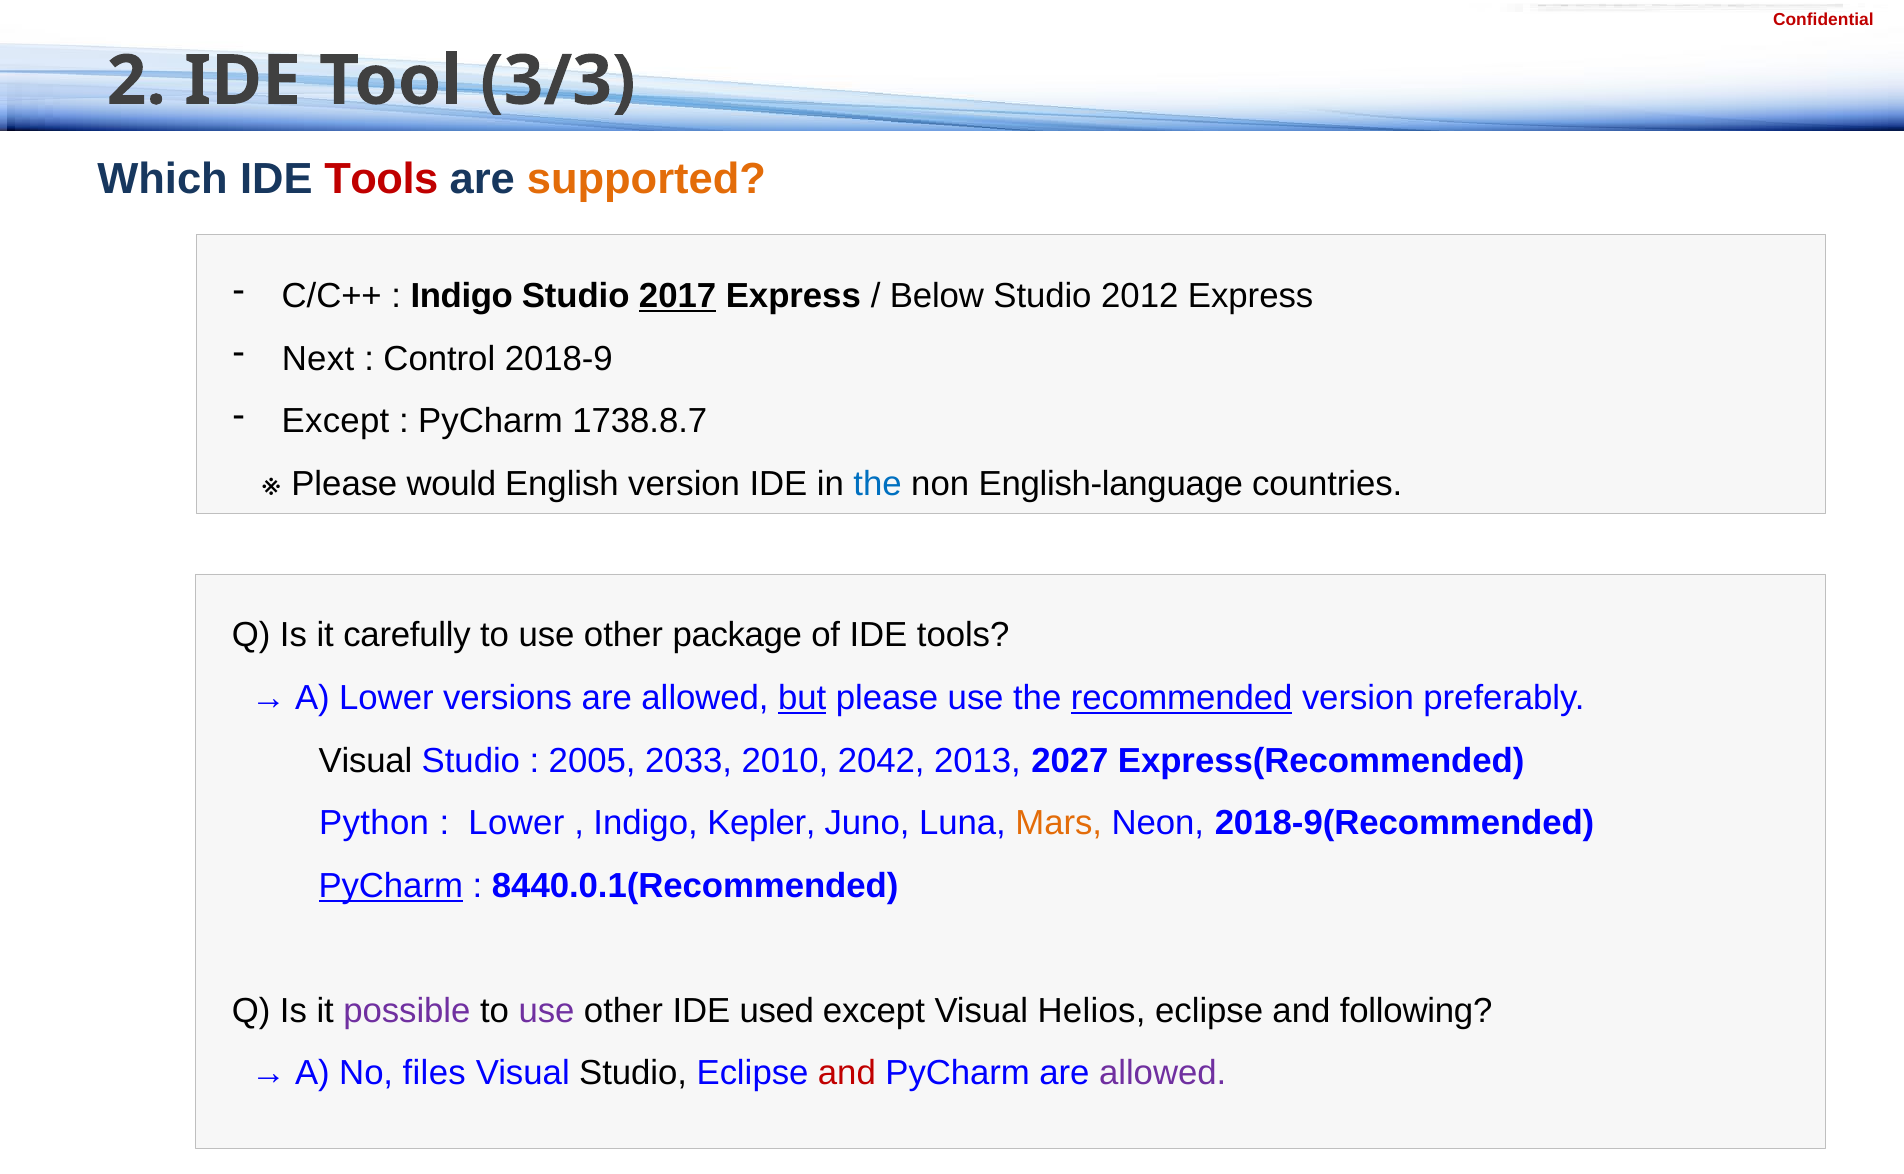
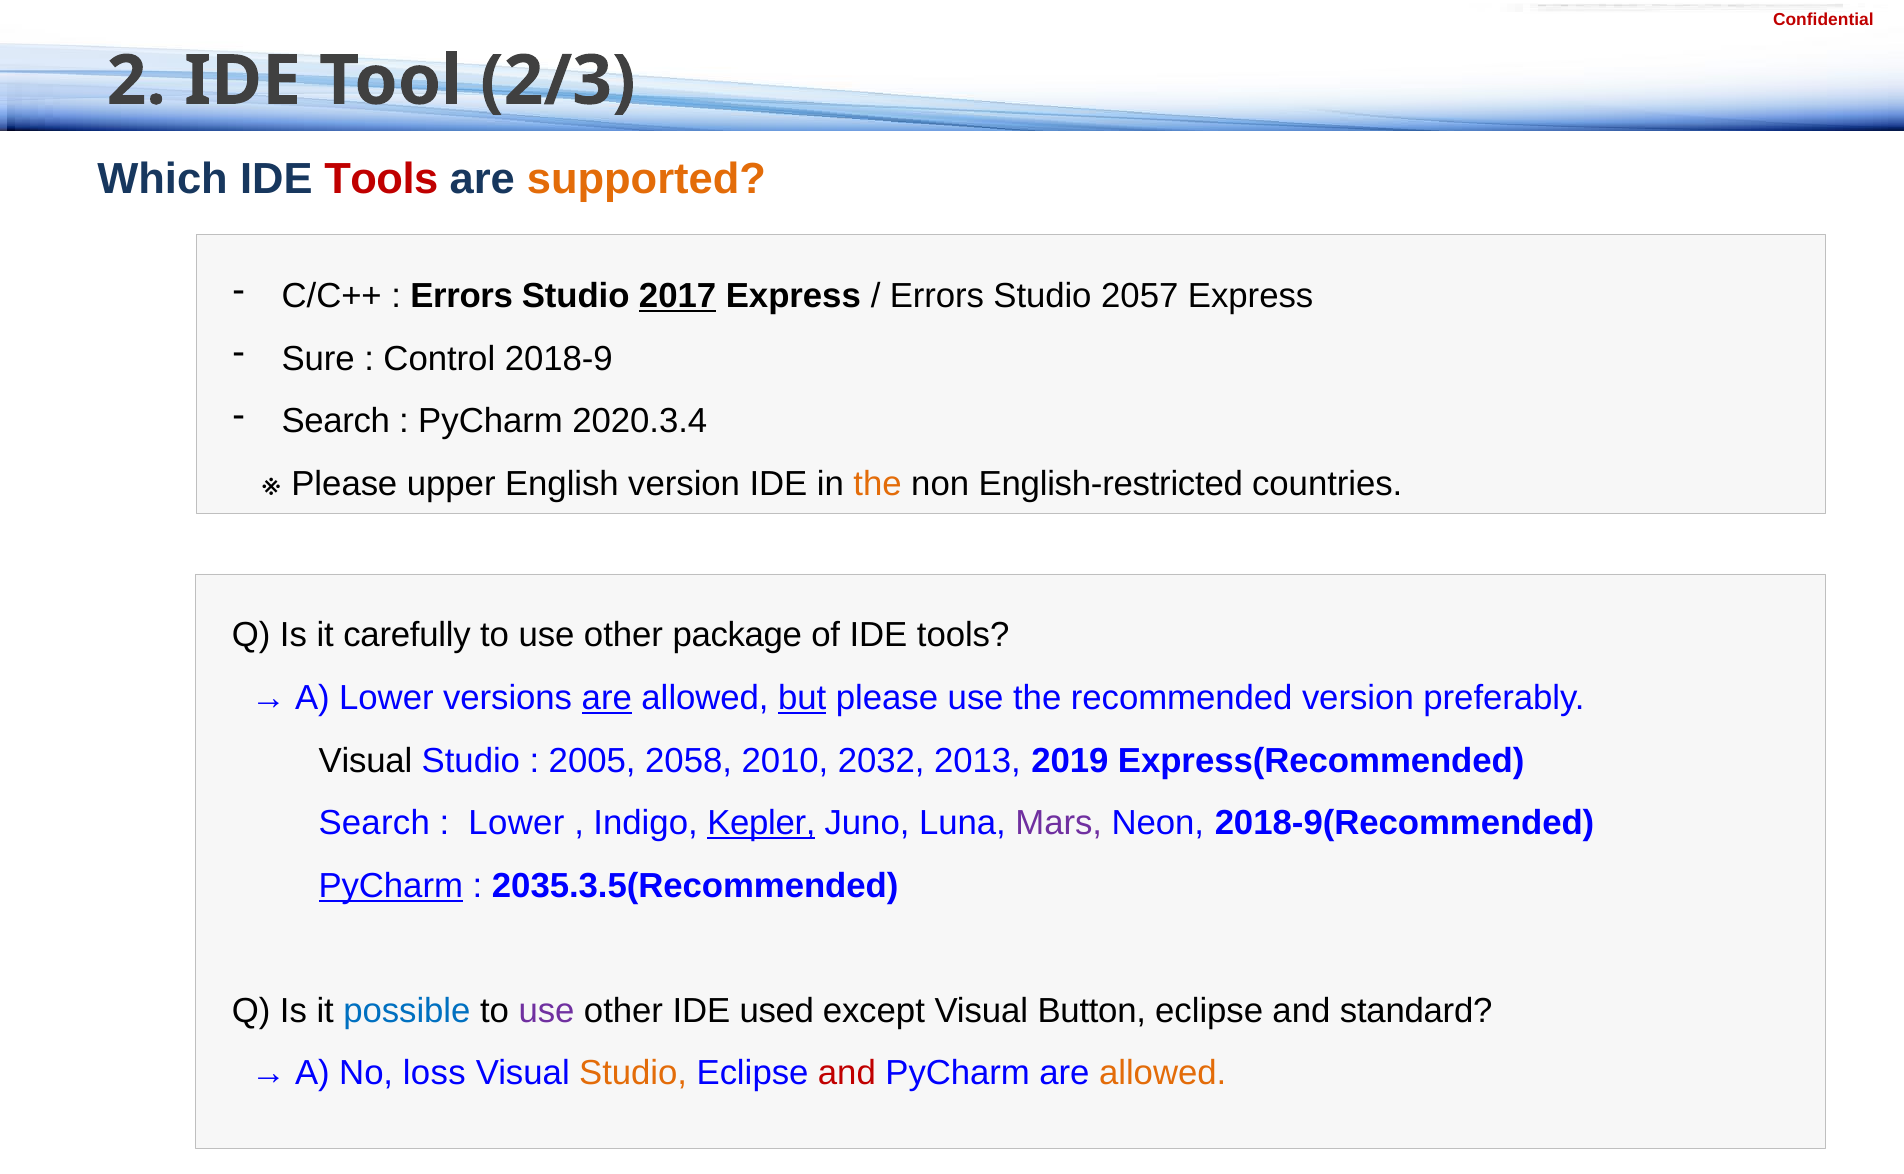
3/3: 3/3 -> 2/3 (558, 81)
Indigo: Indigo -> Errors (462, 296)
Below: Below -> Errors (937, 296)
2012: 2012 -> 2057 (1140, 296)
Next: Next -> Sure (318, 359)
Except: Except -> Search (336, 421)
1738.8.7: 1738.8.7 -> 2020.3.4 (640, 421)
would: would -> upper (451, 484)
the colour: blue -> orange (878, 484)
English-language: English-language -> English-restricted (1111, 484)
are underline: none -> present (607, 698)
recommended underline: present -> none (1182, 698)
2033: 2033 -> 2058 (689, 760)
2042: 2042 -> 2032 (881, 760)
2027: 2027 -> 2019 (1070, 760)
Python: Python -> Search (374, 823)
Kepler underline: none -> present (761, 823)
Mars colour: orange -> purple (1059, 823)
8440.0.1(Recommended: 8440.0.1(Recommended -> 2035.3.5(Recommended (695, 885)
possible colour: purple -> blue (407, 1011)
Helios: Helios -> Button (1092, 1011)
following: following -> standard (1416, 1011)
files: files -> loss (434, 1073)
Studio colour: black -> orange (633, 1073)
allowed colour: purple -> orange (1163, 1073)
